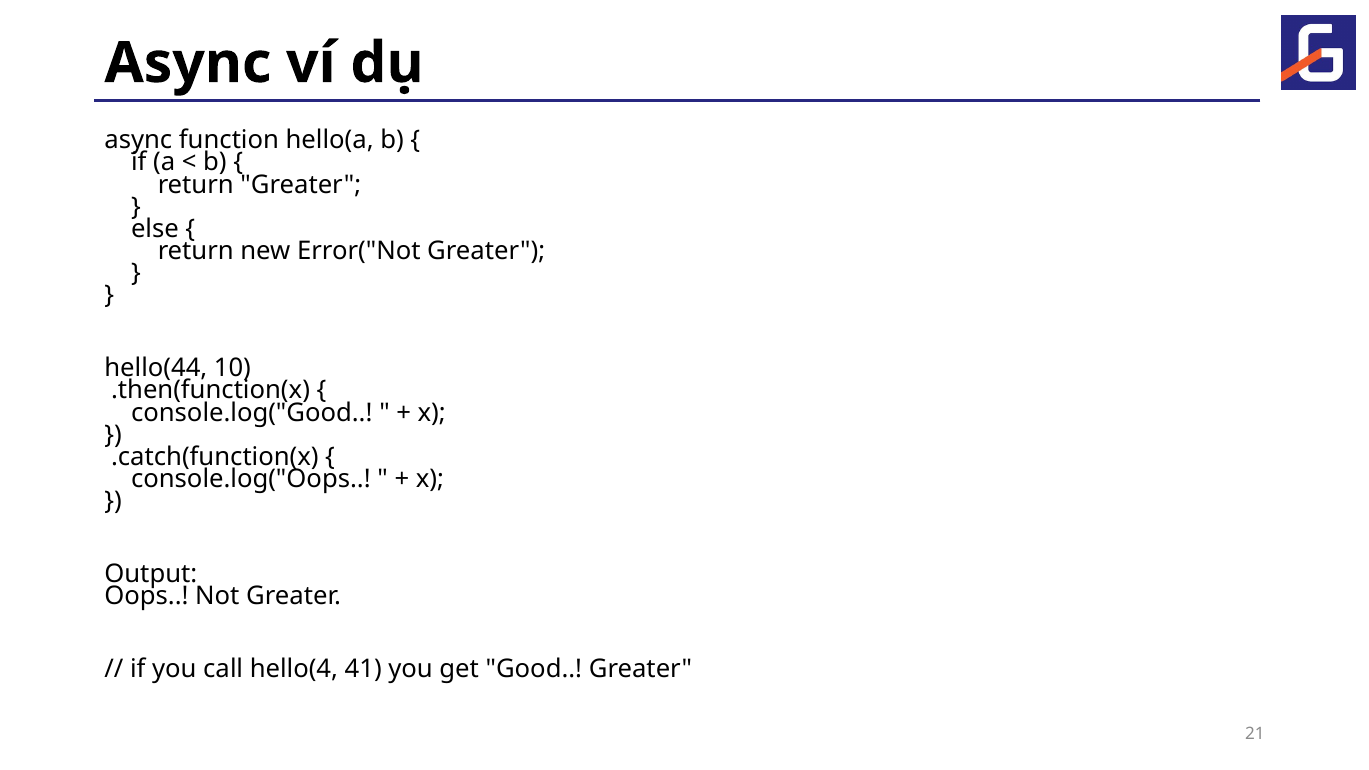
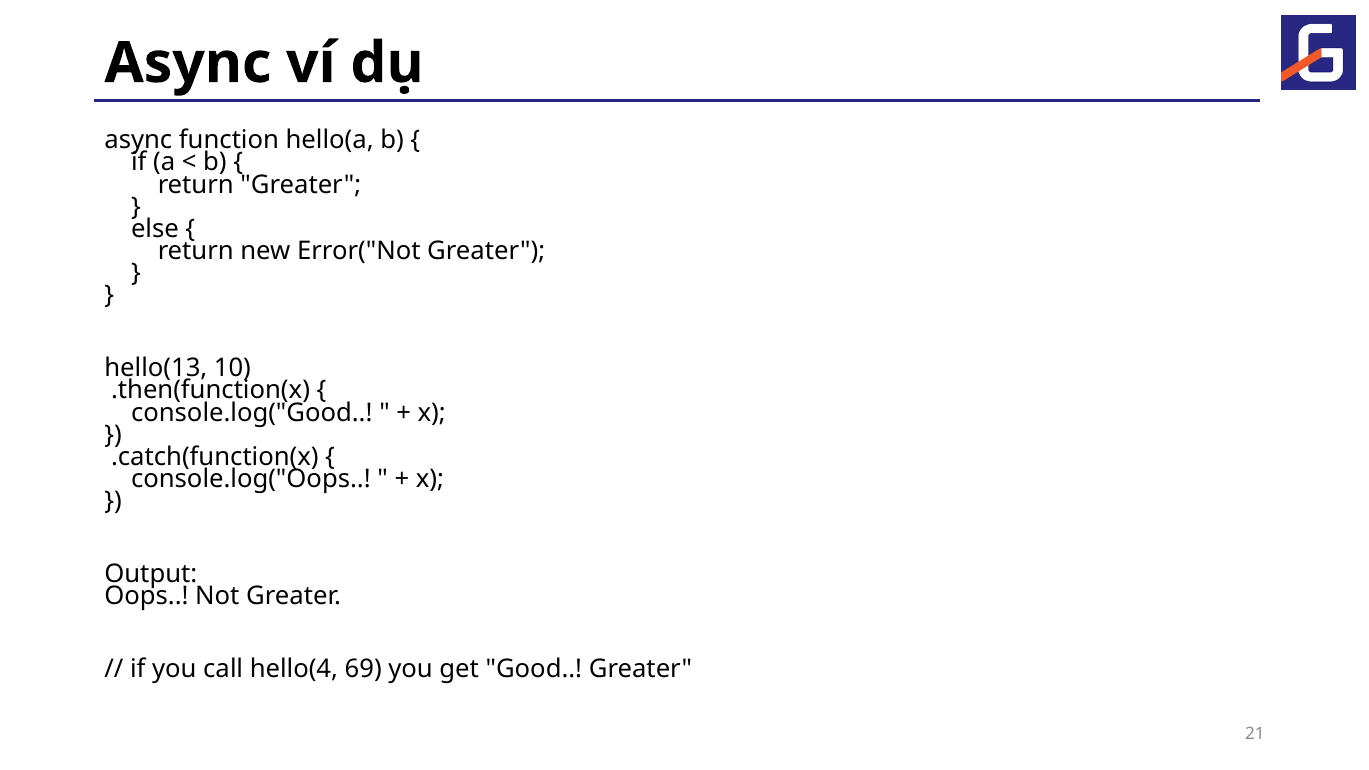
hello(44: hello(44 -> hello(13 (156, 368)
41: 41 -> 69 (363, 669)
